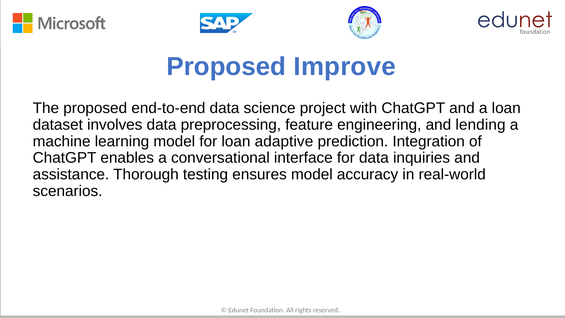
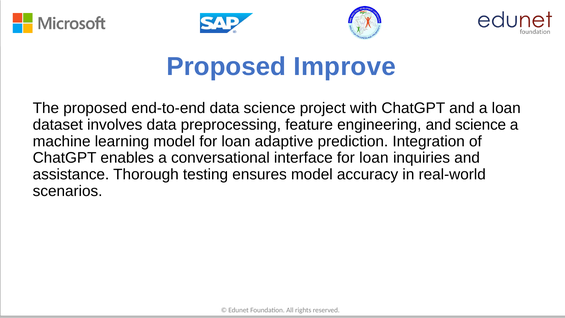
and lending: lending -> science (481, 125)
interface for data: data -> loan (374, 158)
